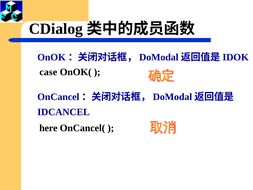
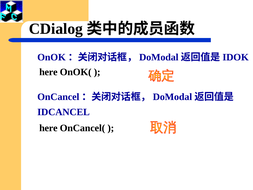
case: case -> here (48, 72)
